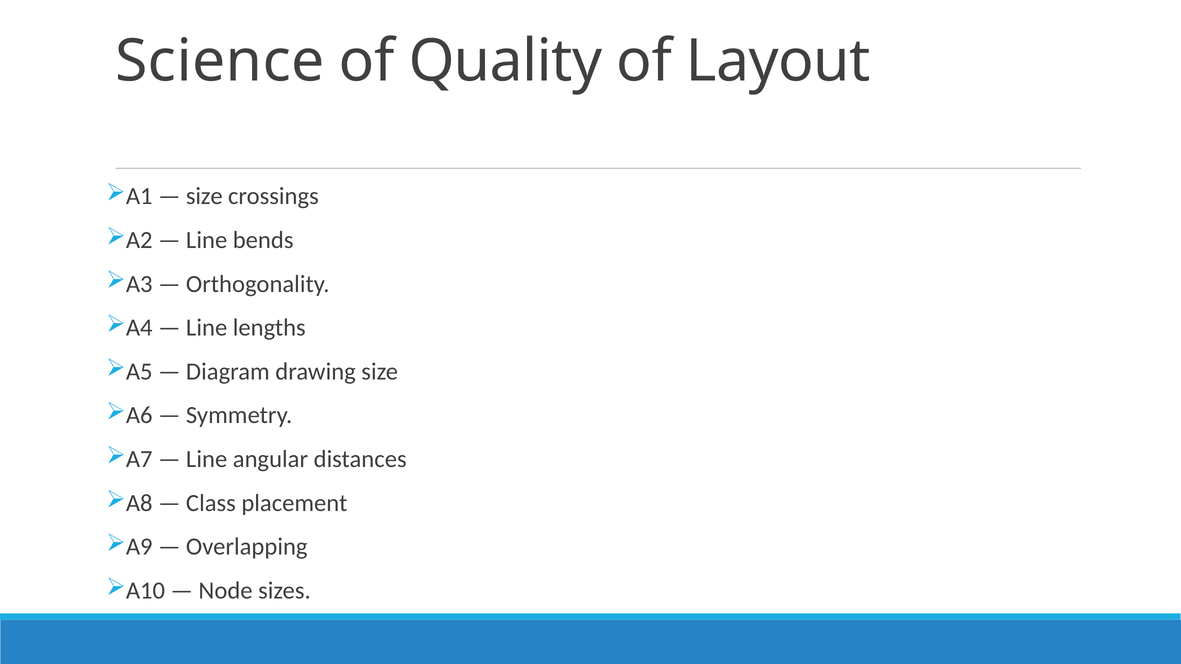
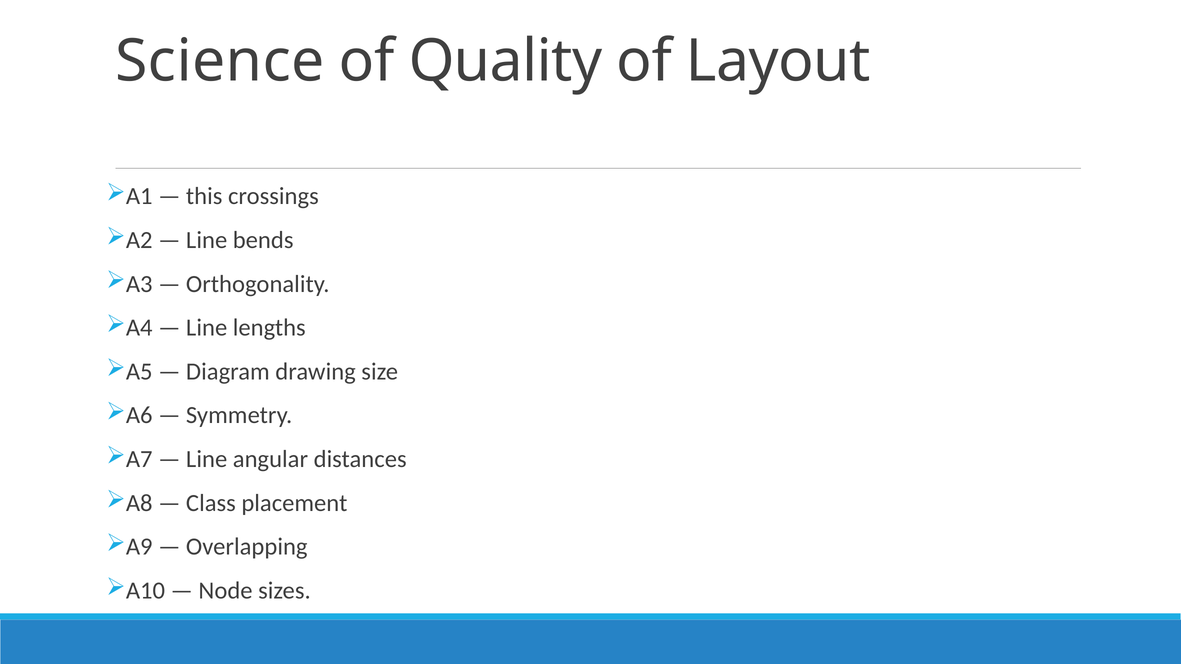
size: size -> this (204, 196)
